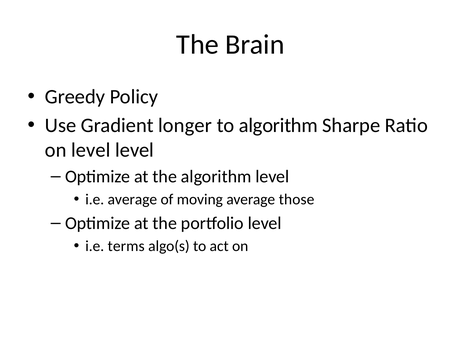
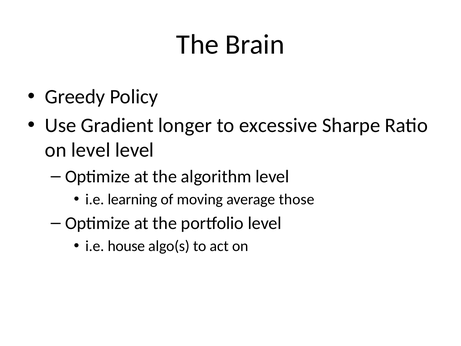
to algorithm: algorithm -> excessive (278, 125)
i.e average: average -> learning (132, 199)
terms: terms -> house (126, 246)
